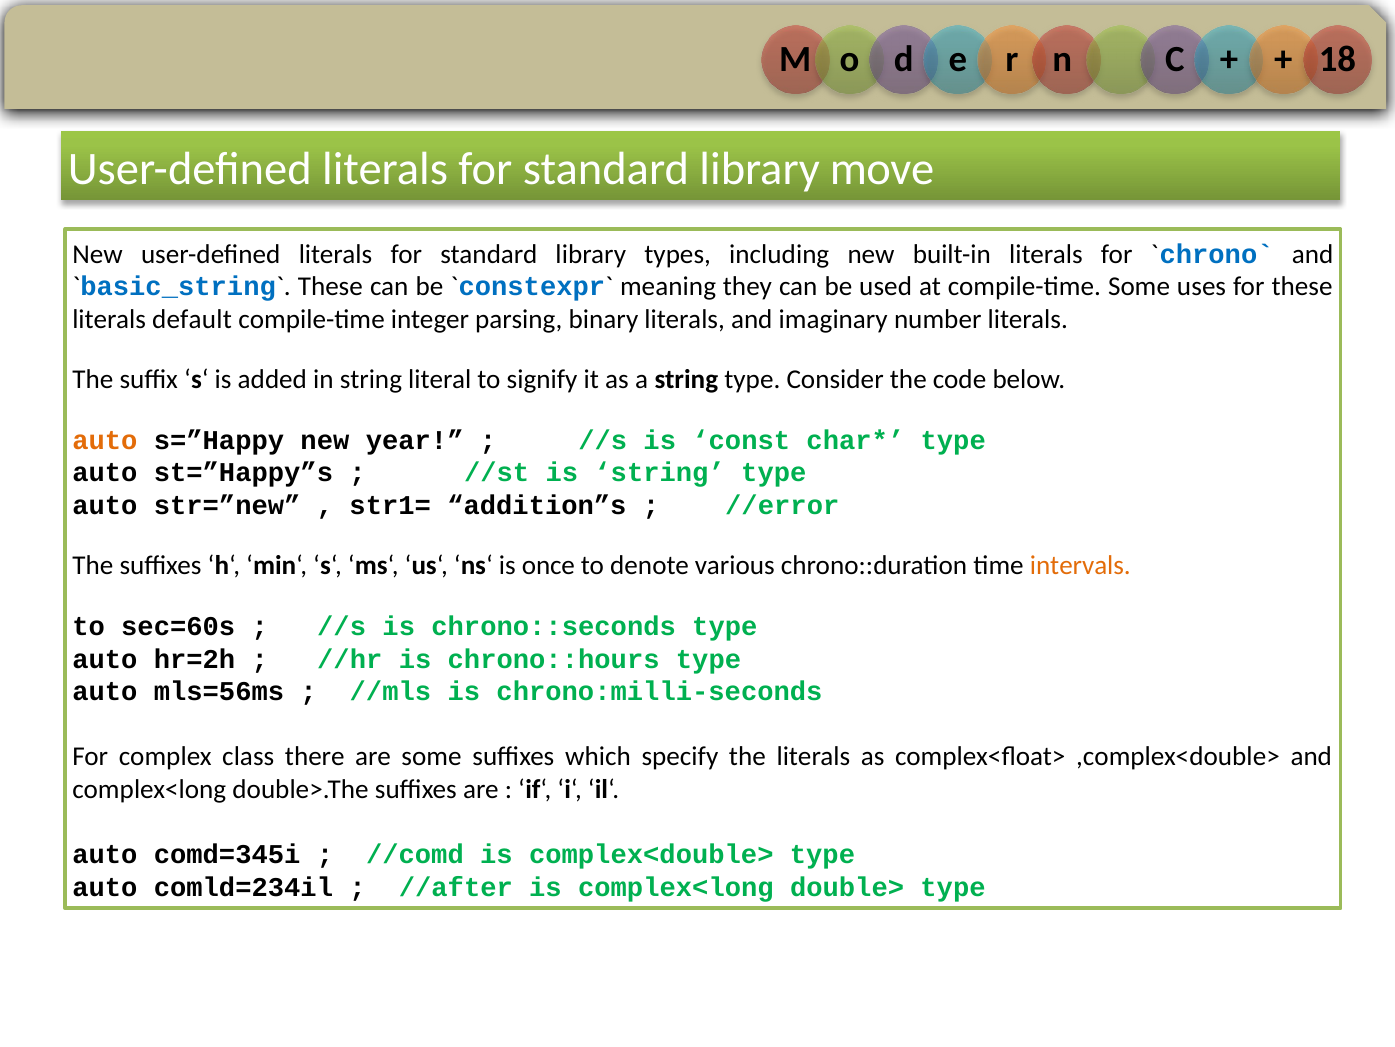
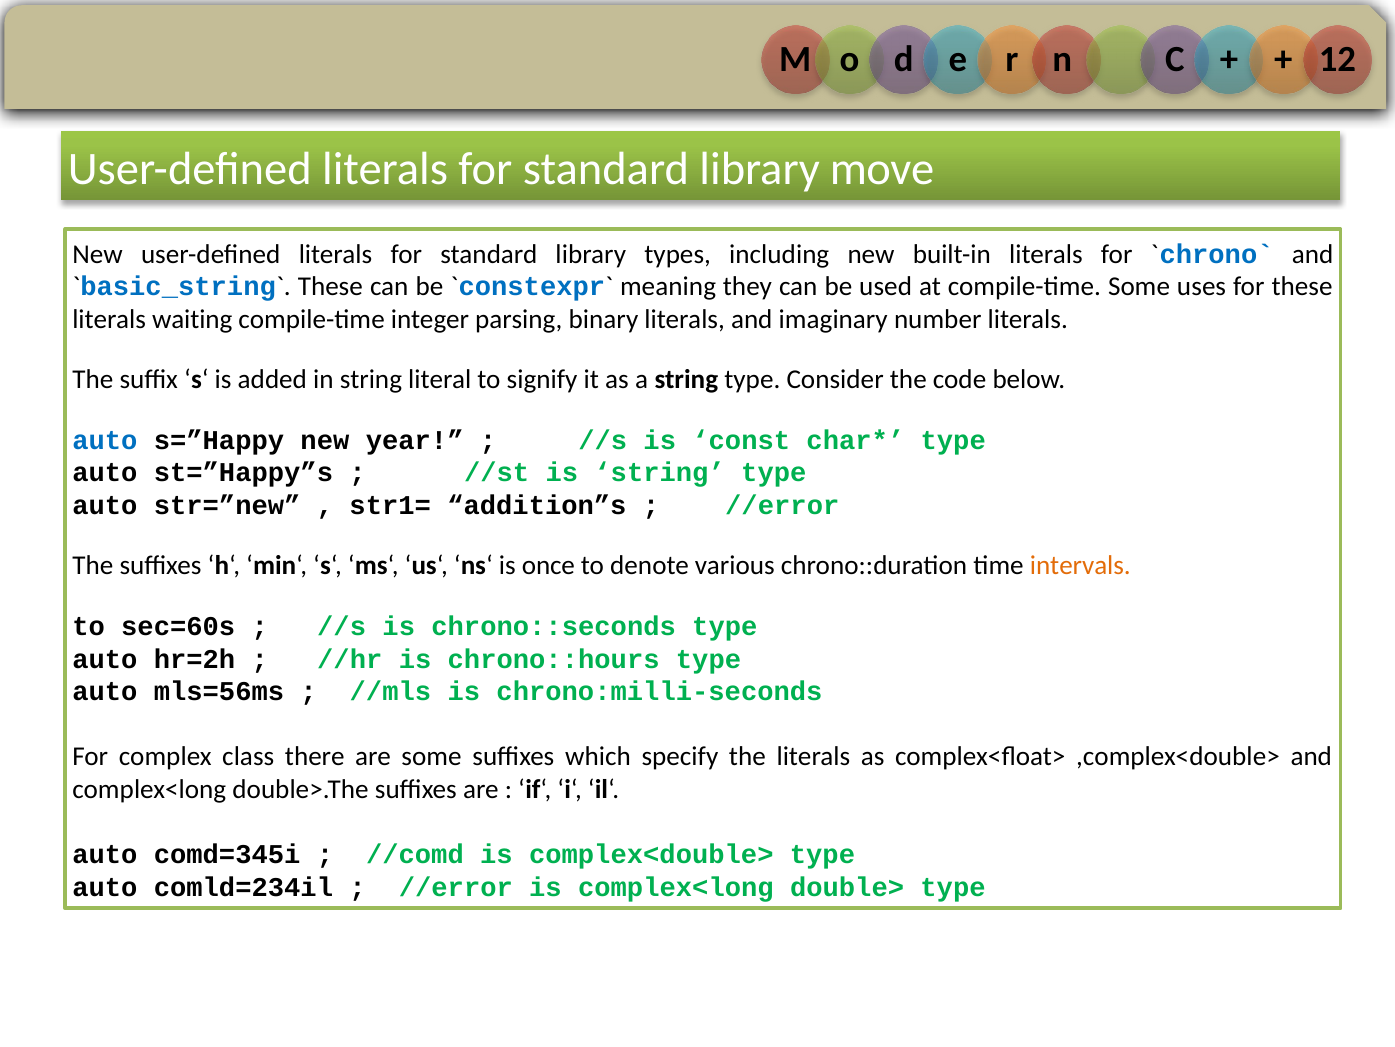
18: 18 -> 12 (1337, 60)
default: default -> waiting (192, 319)
auto colour: orange -> blue (105, 440)
//after: //after -> //error (456, 887)
